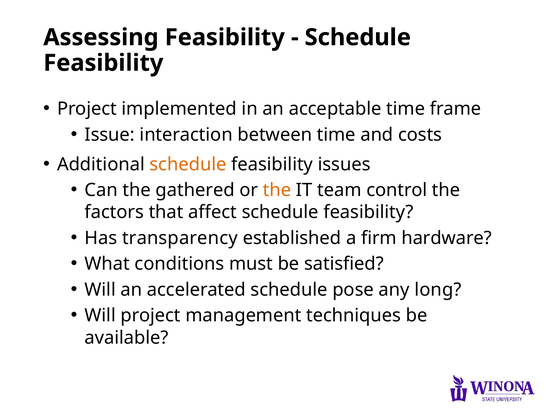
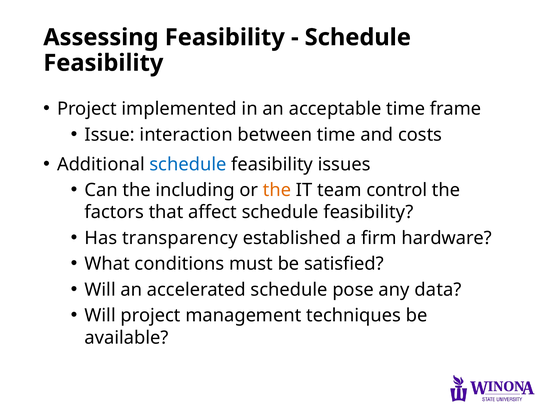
schedule colour: orange -> blue (188, 164)
gathered: gathered -> including (195, 190)
long: long -> data (438, 289)
